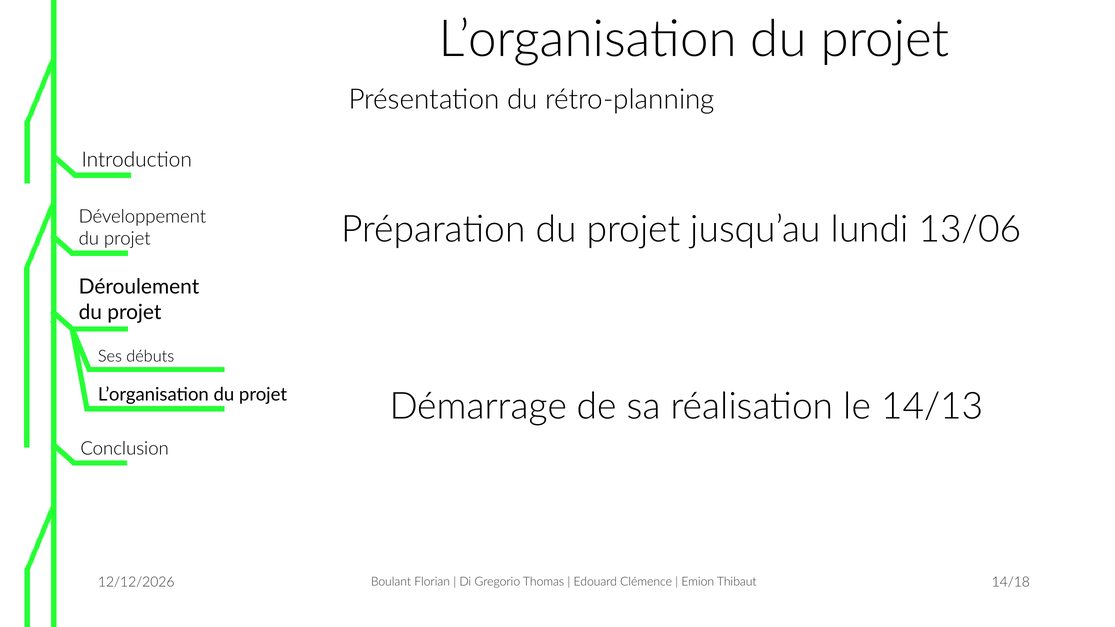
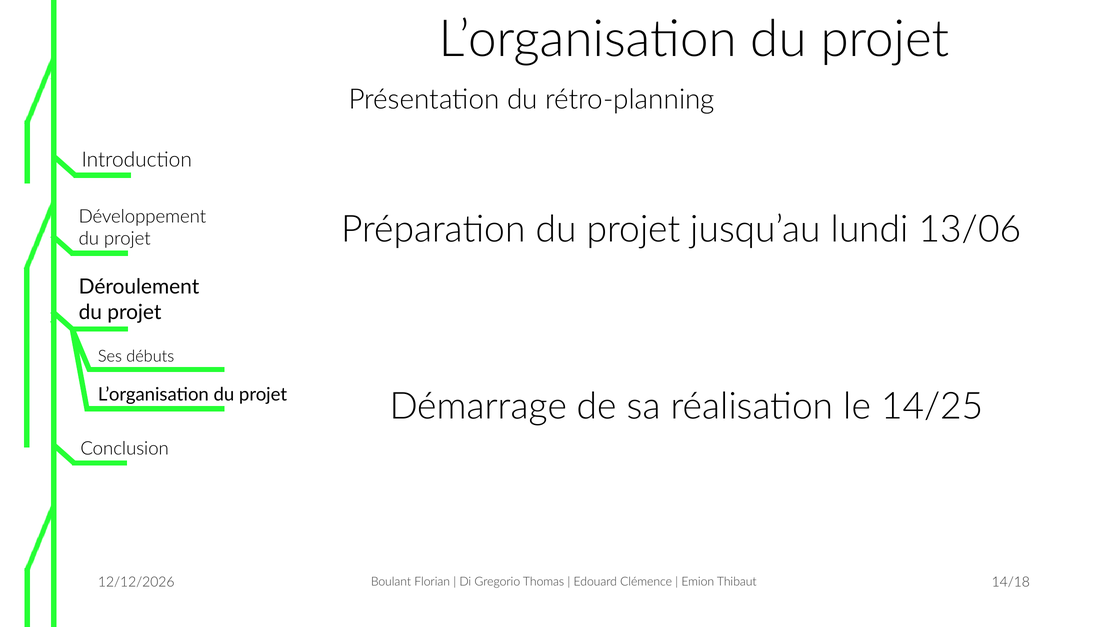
14/13: 14/13 -> 14/25 (932, 407)
